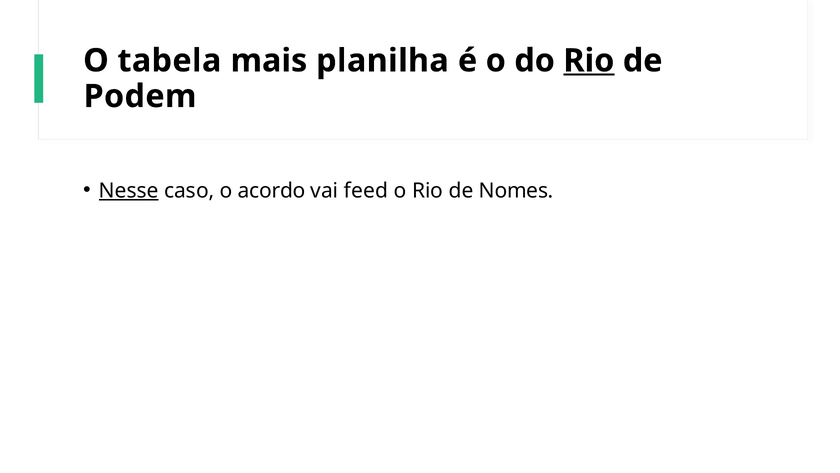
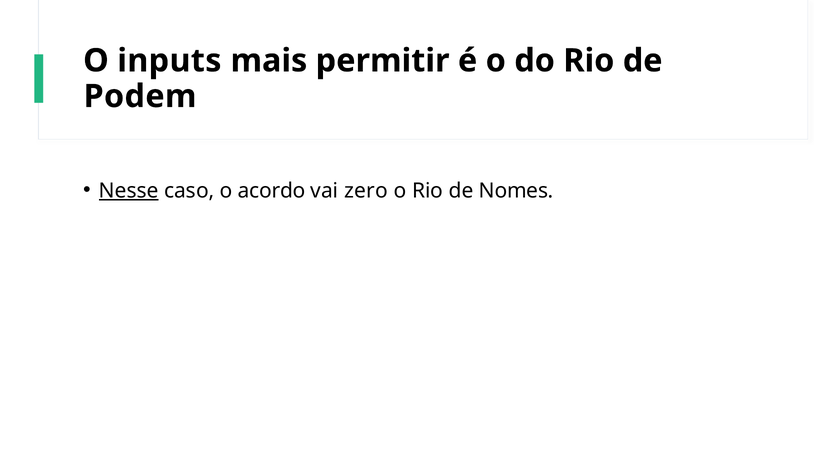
tabela: tabela -> inputs (169, 61)
planilha: planilha -> permitir (383, 61)
Rio underline: present -> none (589, 61)
feed: feed -> zero (366, 190)
